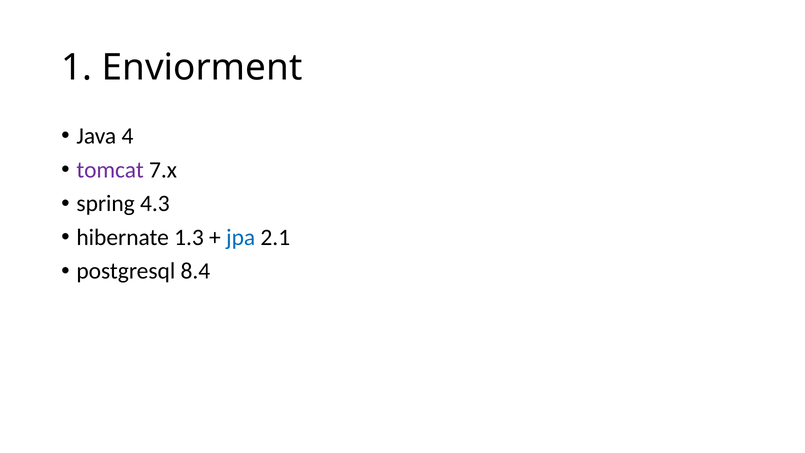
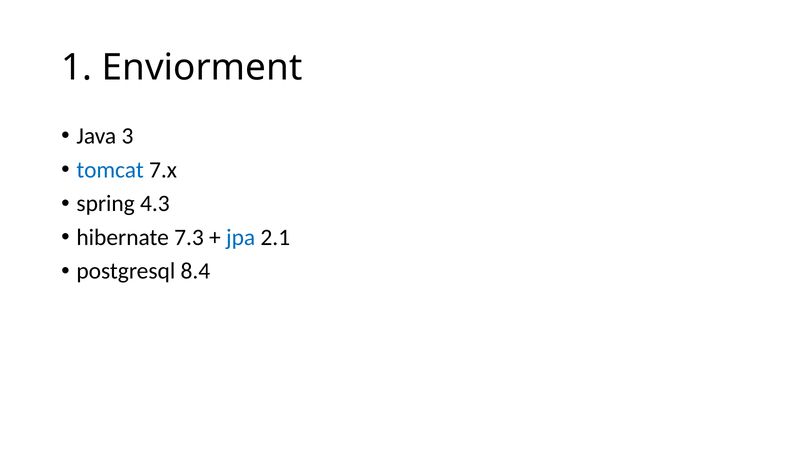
4: 4 -> 3 (127, 136)
tomcat colour: purple -> blue (110, 170)
1.3: 1.3 -> 7.3 (189, 237)
